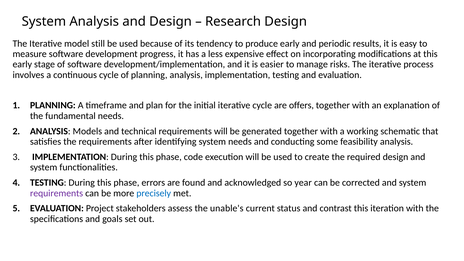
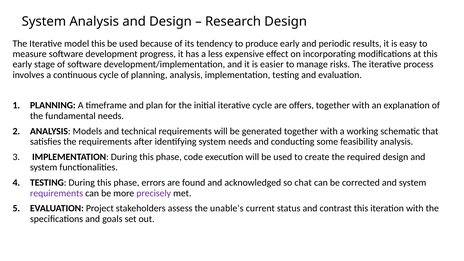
model still: still -> this (98, 44)
year: year -> chat (303, 183)
precisely colour: blue -> purple (154, 193)
